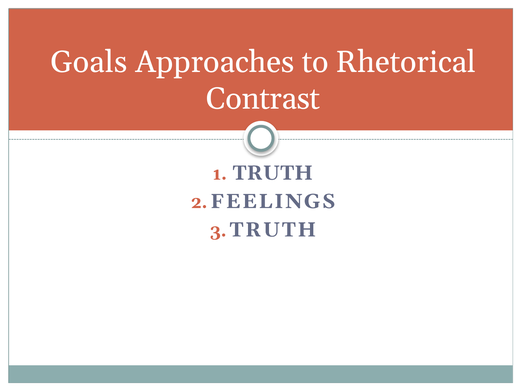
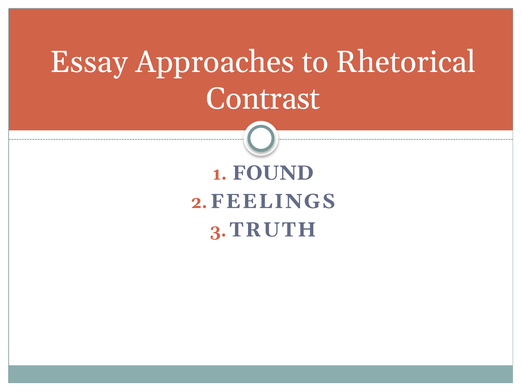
Goals: Goals -> Essay (89, 62)
TRUTH: TRUTH -> FOUND (273, 173)
